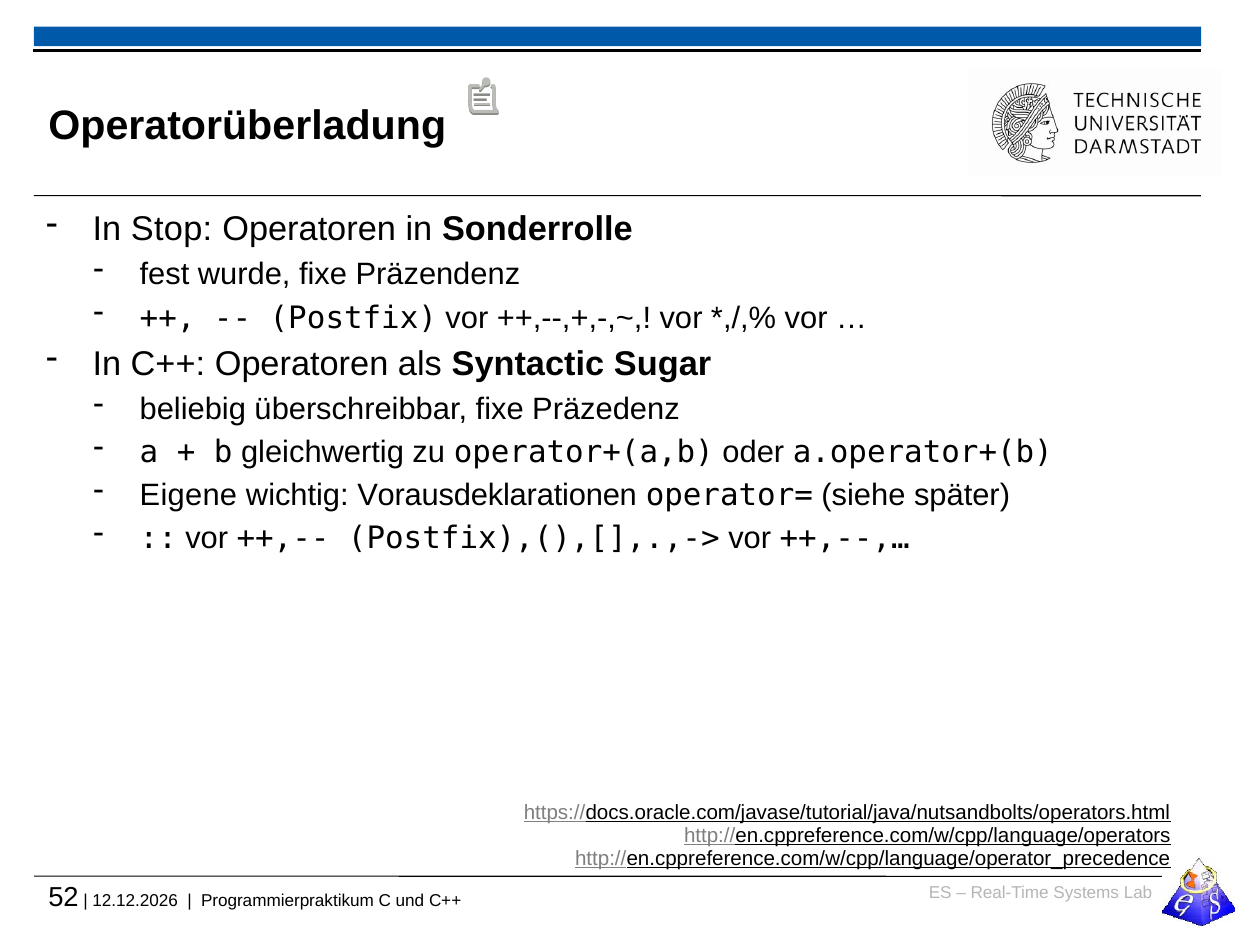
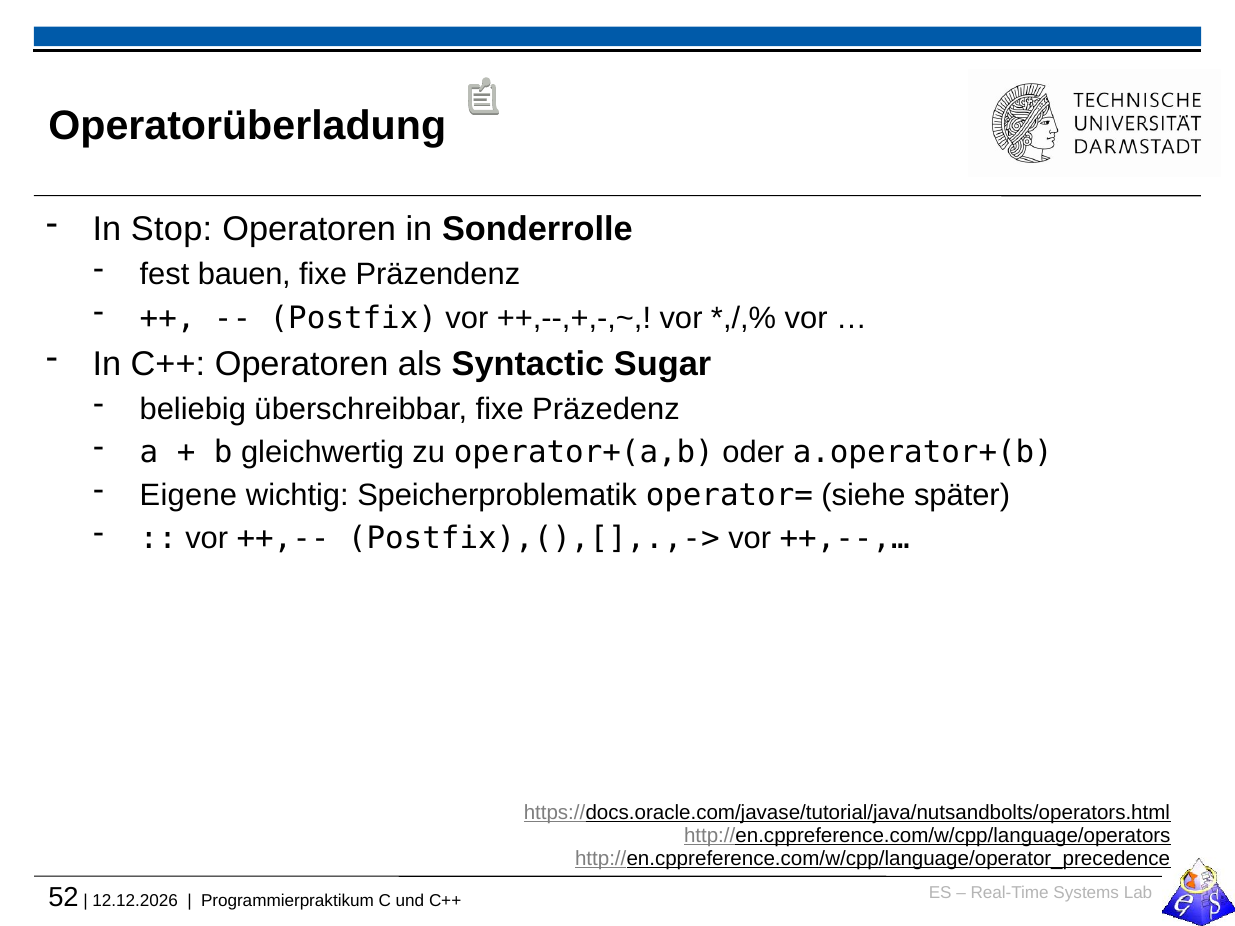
wurde: wurde -> bauen (244, 275)
Vorausdeklarationen: Vorausdeklarationen -> Speicherproblematik (497, 496)
